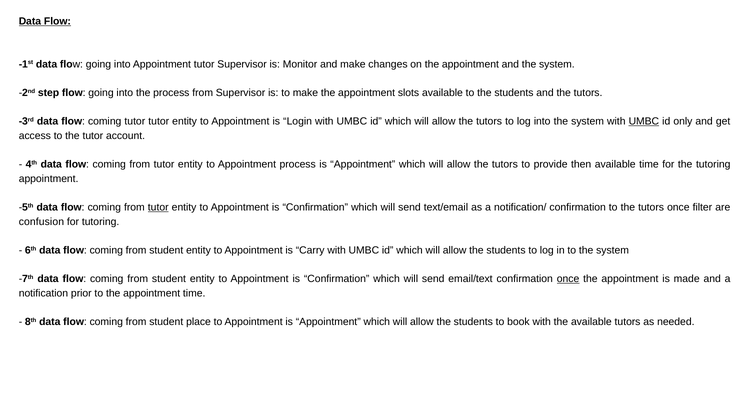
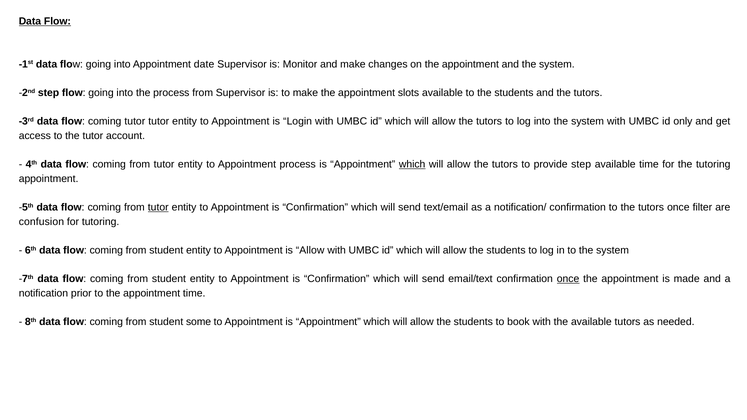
Appointment tutor: tutor -> date (204, 64)
UMBC underline: present -> none (644, 121)
which underline: none -> present (412, 164)
provide then: then -> step (581, 164)
is Carry: Carry -> Allow (310, 250)
place: place -> some (199, 322)
